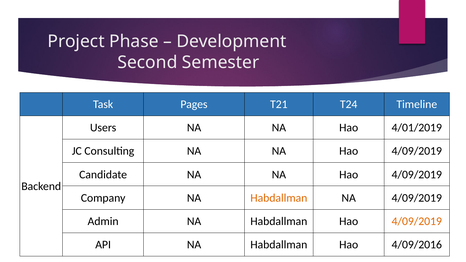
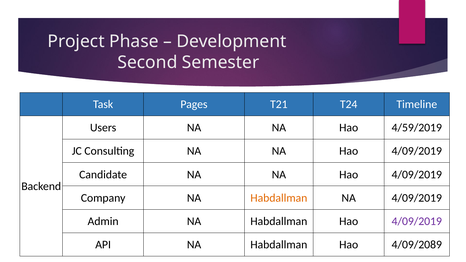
4/01/2019: 4/01/2019 -> 4/59/2019 (417, 128)
4/09/2019 colour: orange -> purple (417, 221)
4/09/2016: 4/09/2016 -> 4/09/2089 (417, 245)
